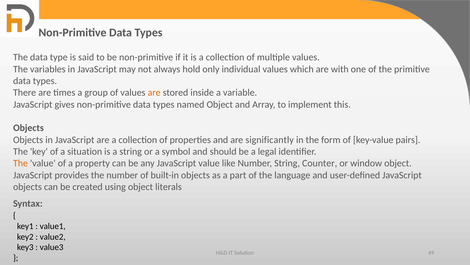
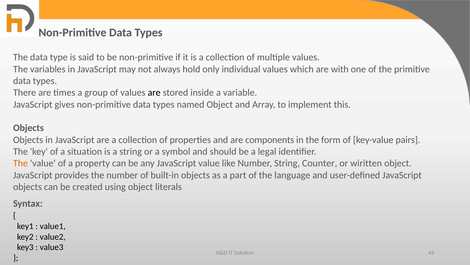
are colour: orange -> black (154, 92)
significantly: significantly -> components (270, 139)
window: window -> wiritten (366, 163)
